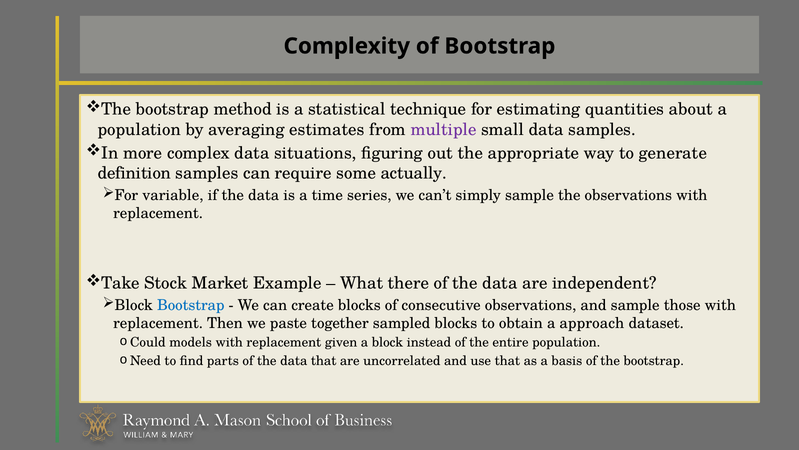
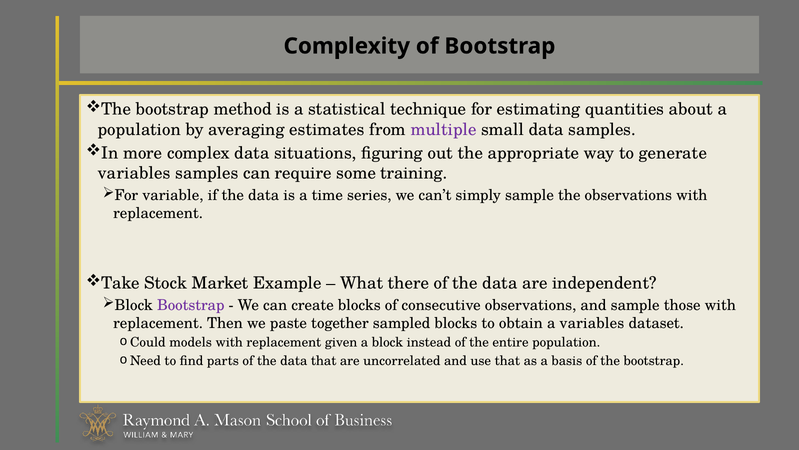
definition: definition -> variables (134, 173)
actually: actually -> training (414, 173)
Bootstrap colour: blue -> purple (191, 305)
a approach: approach -> variables (592, 323)
